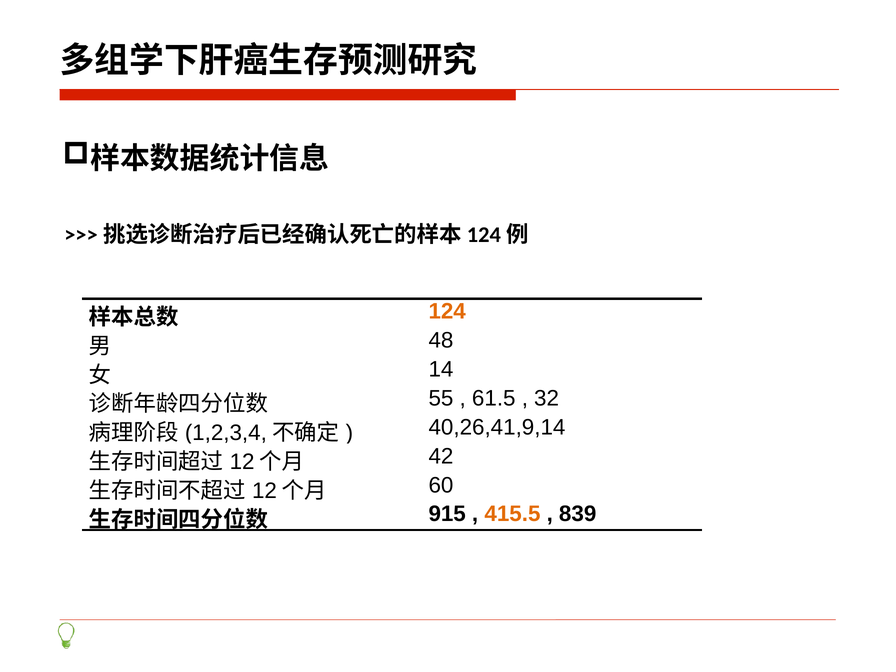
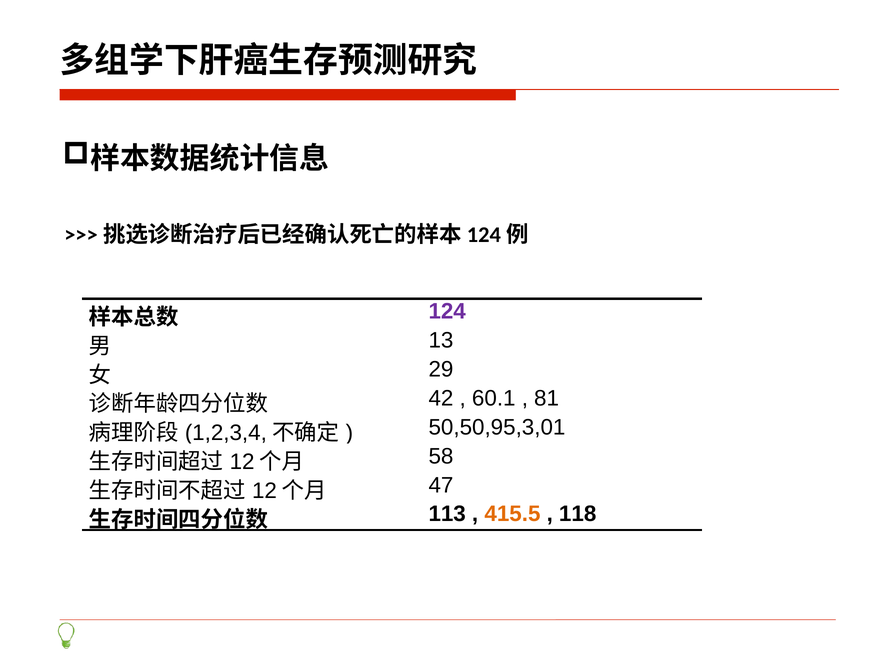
124 colour: orange -> purple (447, 312)
48: 48 -> 13 (441, 341)
14: 14 -> 29 (441, 369)
55: 55 -> 42 (441, 398)
61.5: 61.5 -> 60.1 (494, 398)
32: 32 -> 81 (547, 398)
40,26,41,9,14: 40,26,41,9,14 -> 50,50,95,3,01 (497, 427)
42: 42 -> 58 (441, 456)
60: 60 -> 47 (441, 485)
915: 915 -> 113 (447, 514)
839: 839 -> 118 (578, 514)
